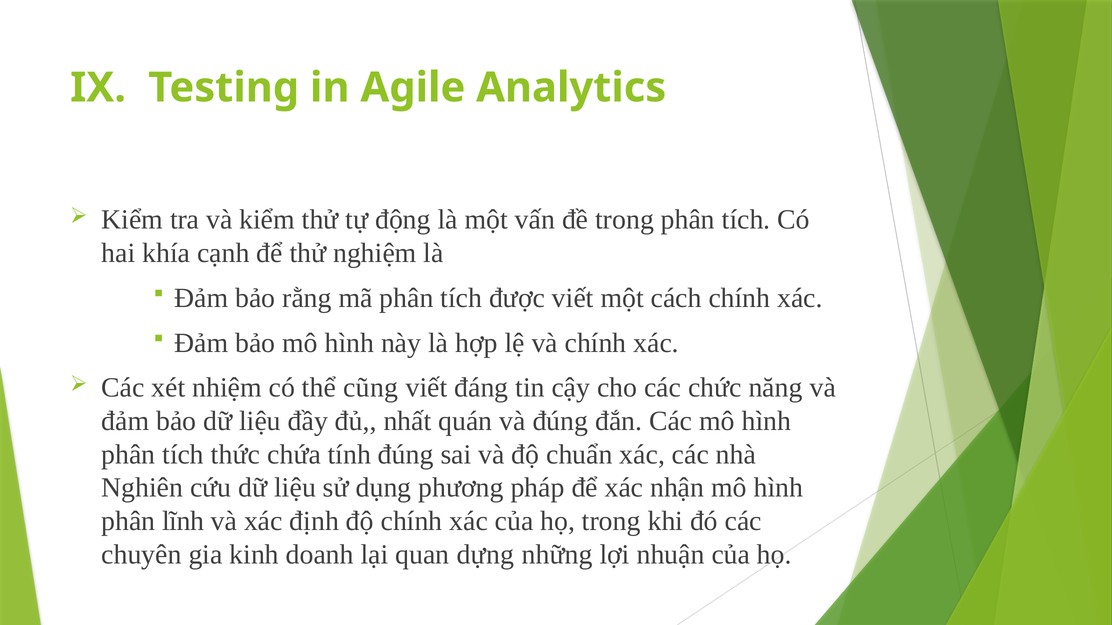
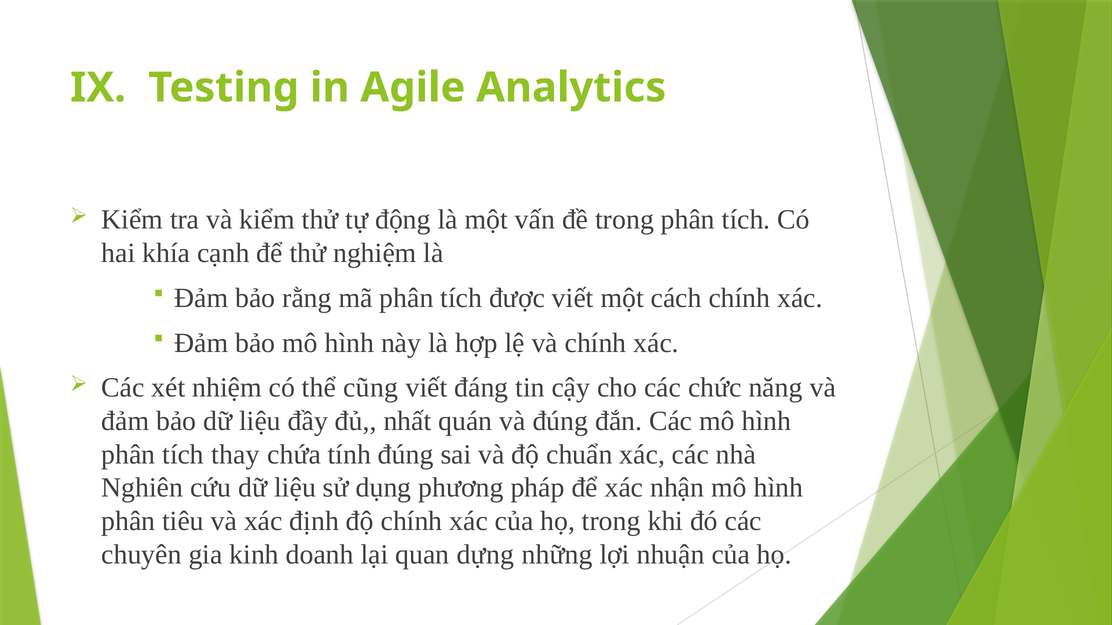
thức: thức -> thay (235, 455)
lĩnh: lĩnh -> tiêu (183, 522)
